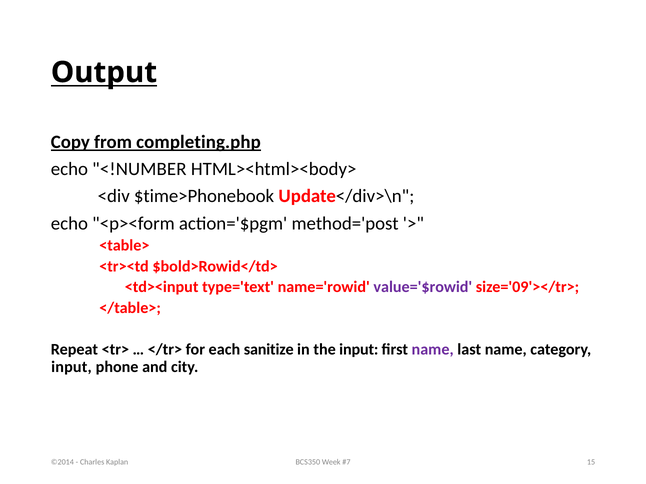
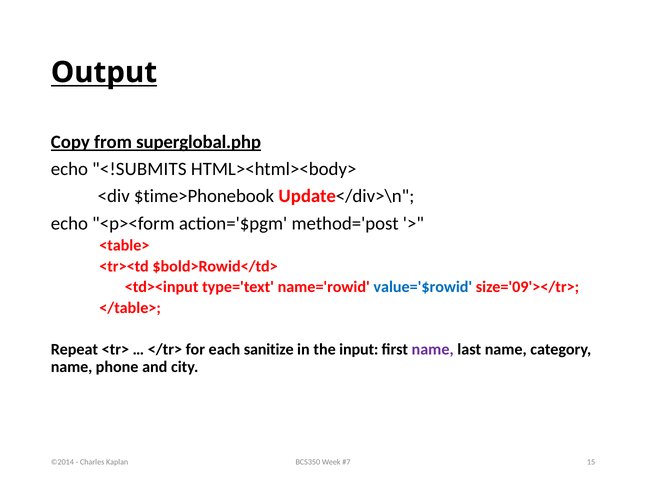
completing.php: completing.php -> superglobal.php (199, 142)
<!NUMBER: <!NUMBER -> <!SUBMITS (139, 169)
value='$rowid colour: purple -> blue (423, 287)
input: input -> name (72, 367)
